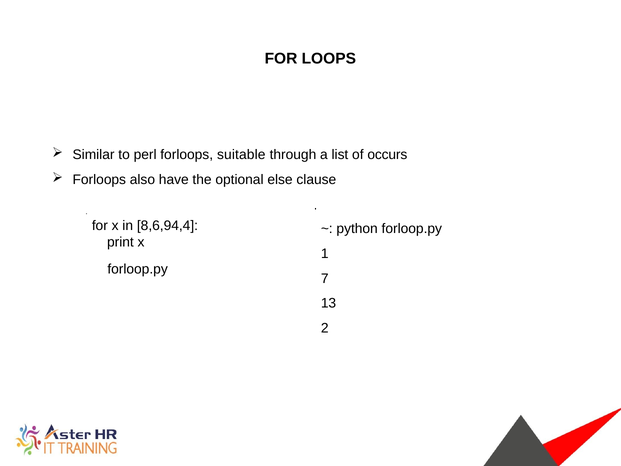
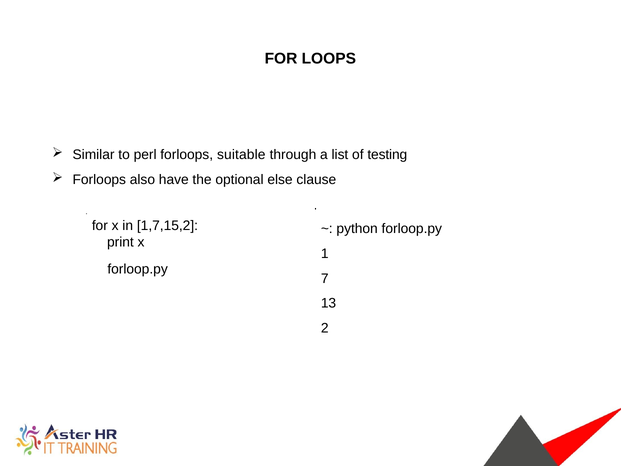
occurs: occurs -> testing (387, 155)
8,6,94,4: 8,6,94,4 -> 1,7,15,2 (167, 225)
